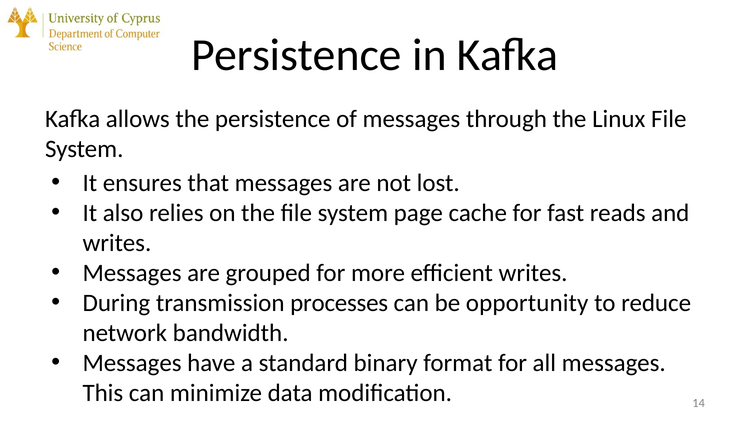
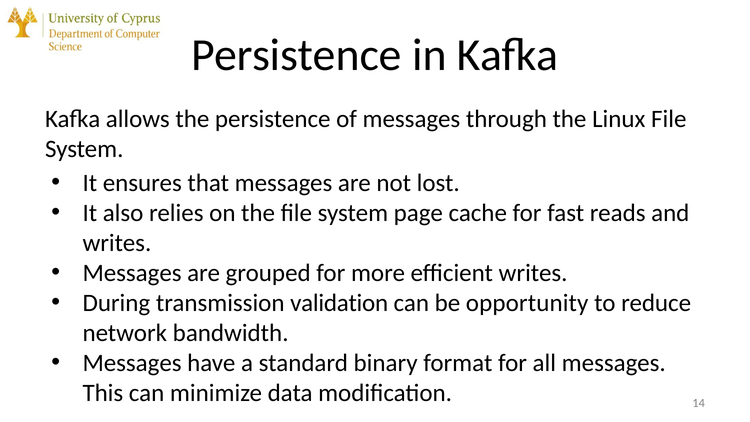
processes: processes -> validation (339, 303)
